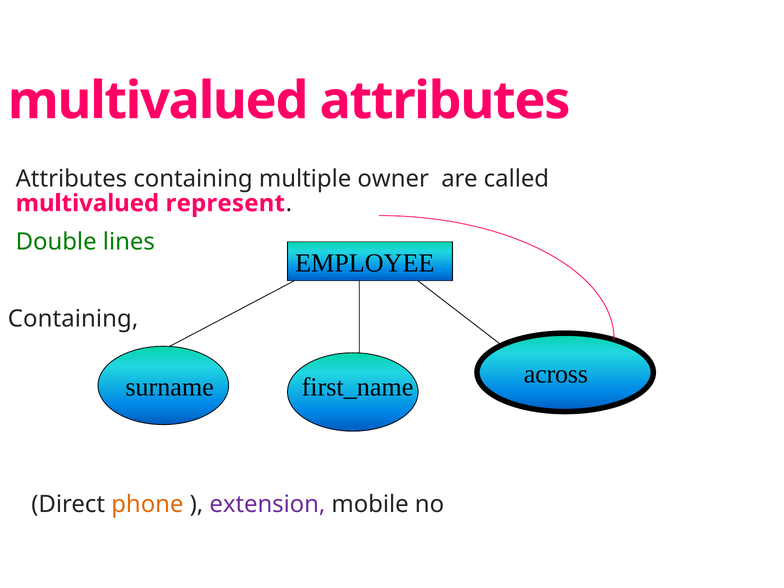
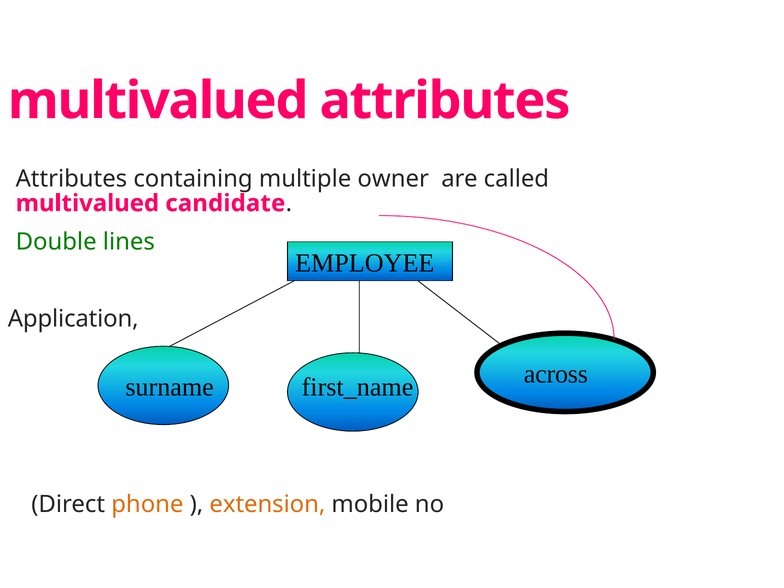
represent: represent -> candidate (225, 203)
Containing: Containing -> Application (73, 319)
extension colour: purple -> orange (267, 504)
